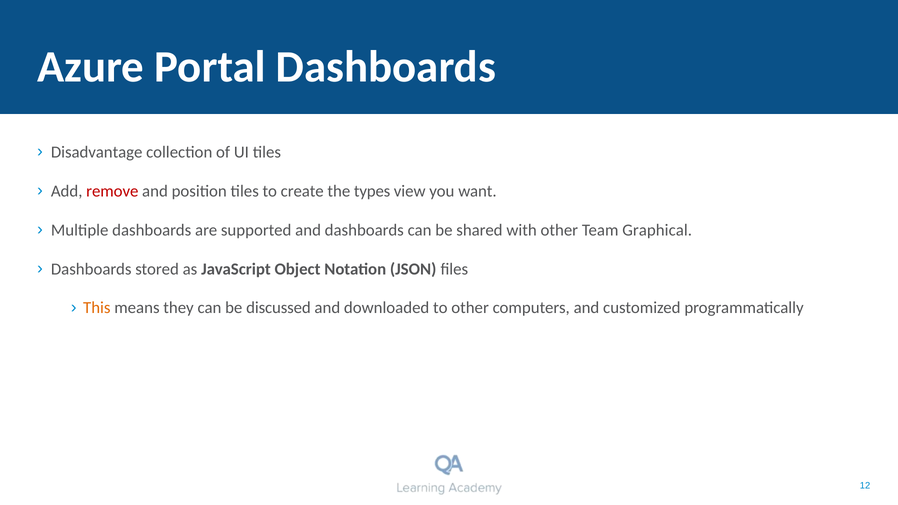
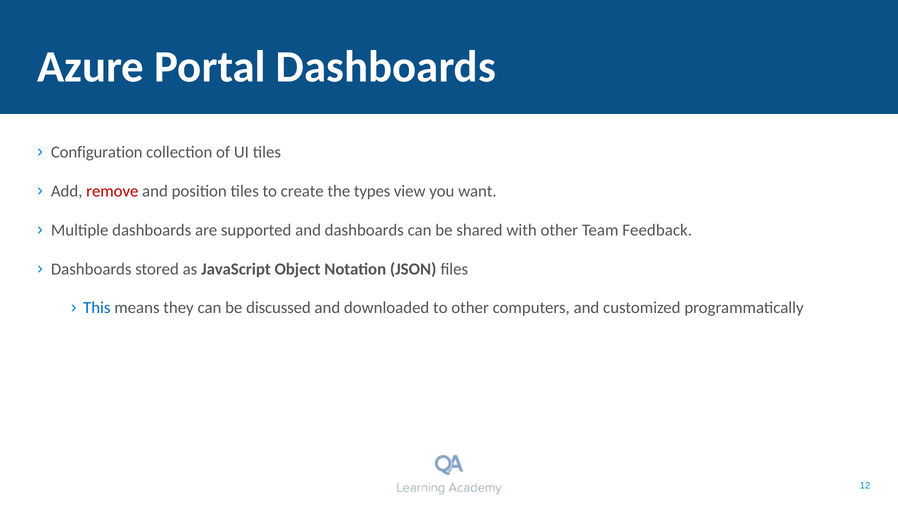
Disadvantage: Disadvantage -> Configuration (97, 152)
Graphical: Graphical -> Feedback (657, 230)
This colour: orange -> blue (97, 308)
